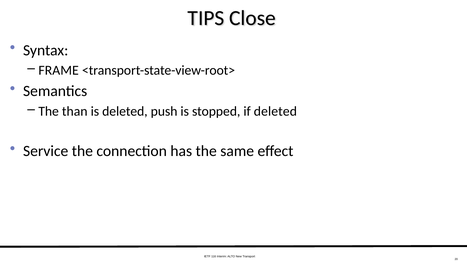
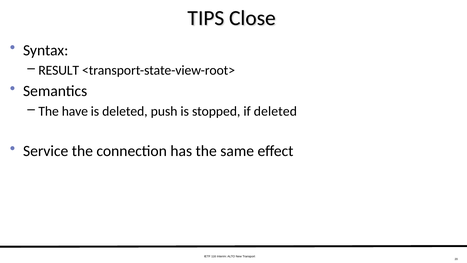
FRAME: FRAME -> RESULT (59, 70)
than: than -> have (75, 111)
